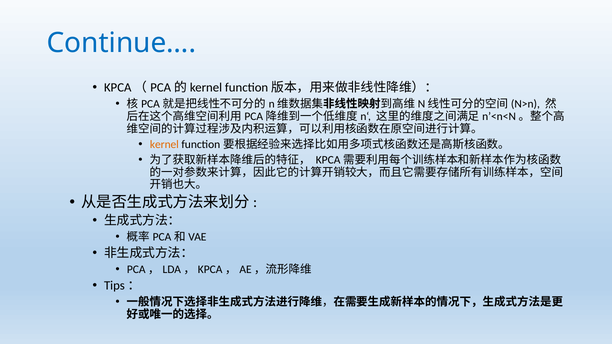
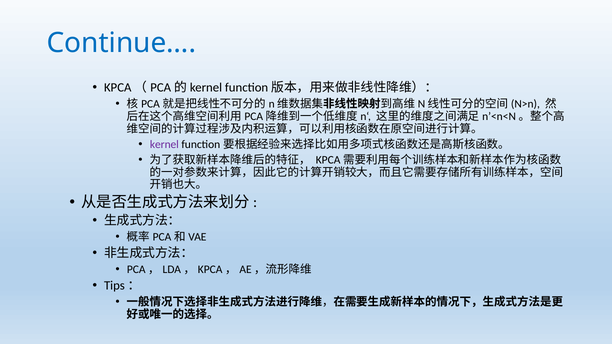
kernel colour: orange -> purple (164, 144)
